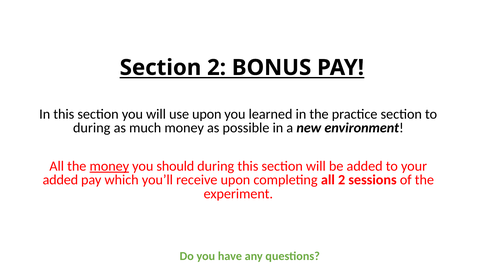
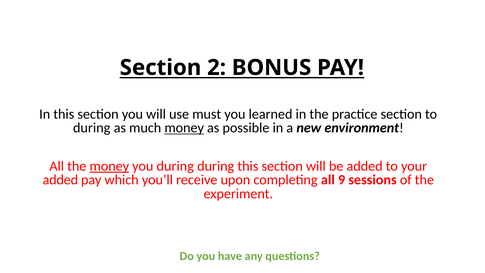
use upon: upon -> must (207, 114)
money underline: none -> present (184, 128)
you should: should -> during (175, 166)
all 2: 2 -> 9 (342, 180)
